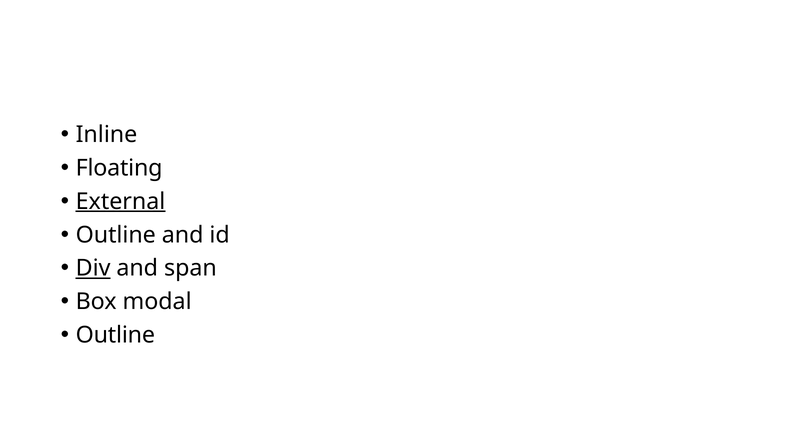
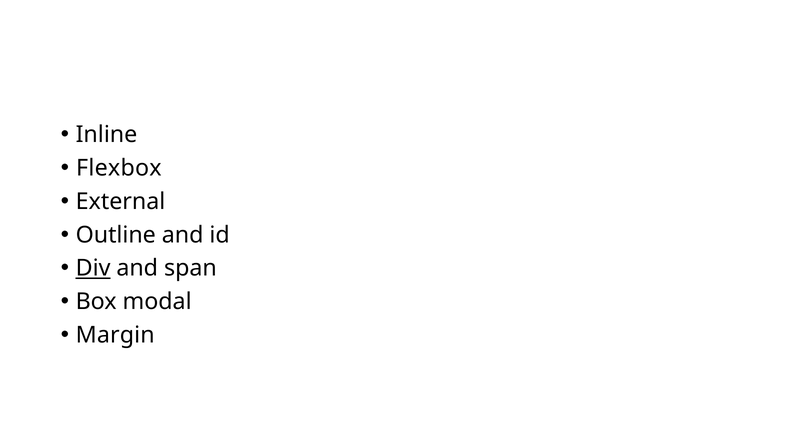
Floating: Floating -> Flexbox (119, 168)
External underline: present -> none (120, 202)
Outline: Outline -> Margin (115, 335)
